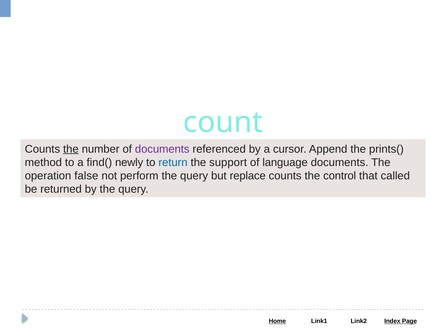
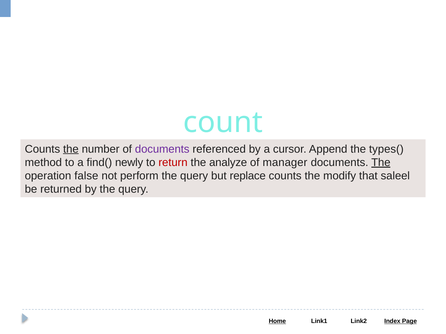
prints(: prints( -> types( (386, 149)
return colour: blue -> red (173, 163)
support: support -> analyze (228, 163)
language: language -> manager (285, 163)
The underline: none -> present (381, 163)
control: control -> modify (340, 176)
called: called -> saleel (395, 176)
